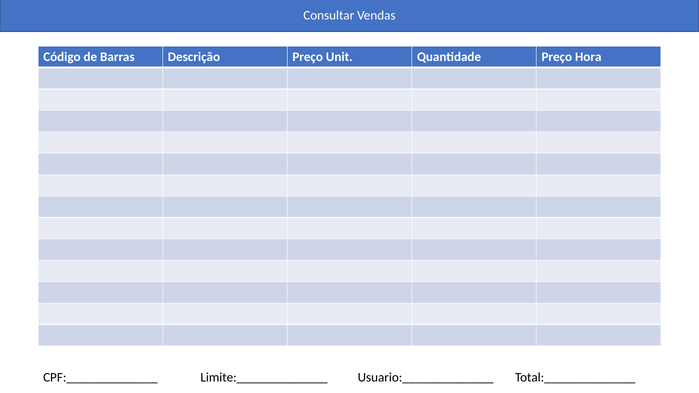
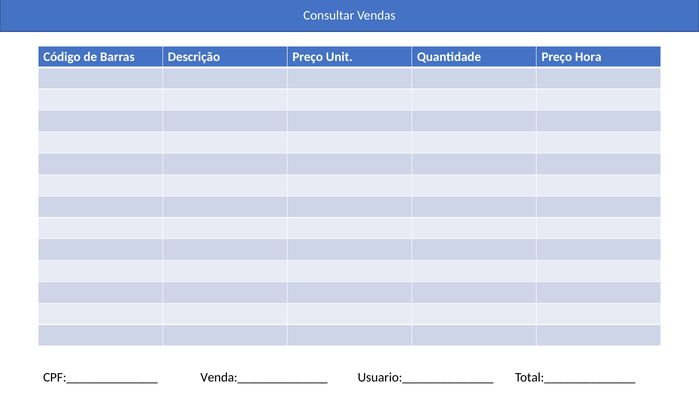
Limite:______________: Limite:______________ -> Venda:______________ (264, 378)
